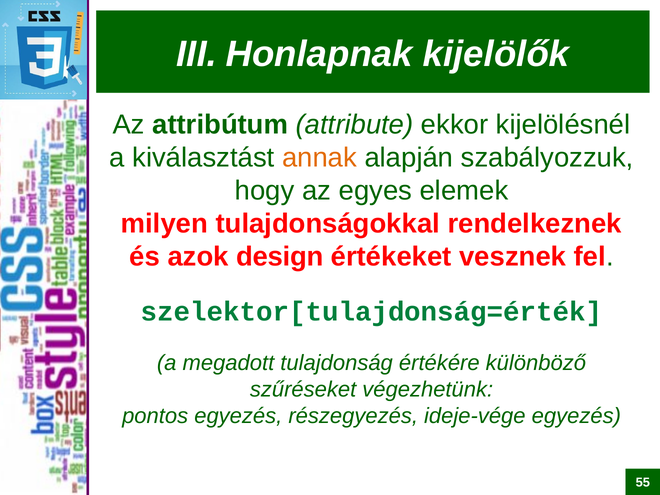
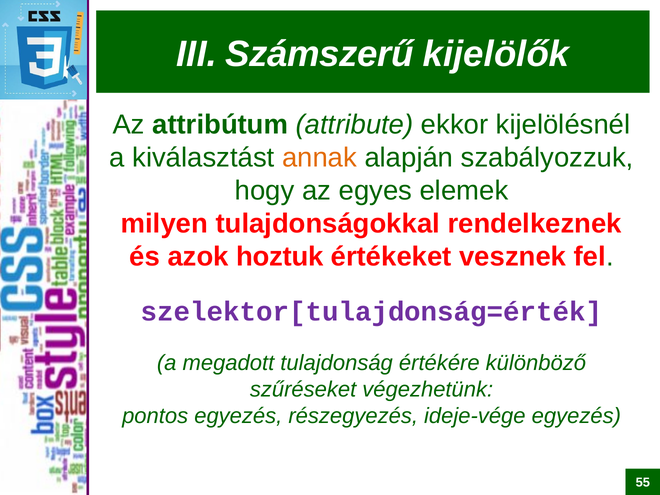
Honlapnak: Honlapnak -> Számszerű (319, 54)
design: design -> hoztuk (280, 257)
szelektor[tulajdonság=érték colour: green -> purple (372, 312)
